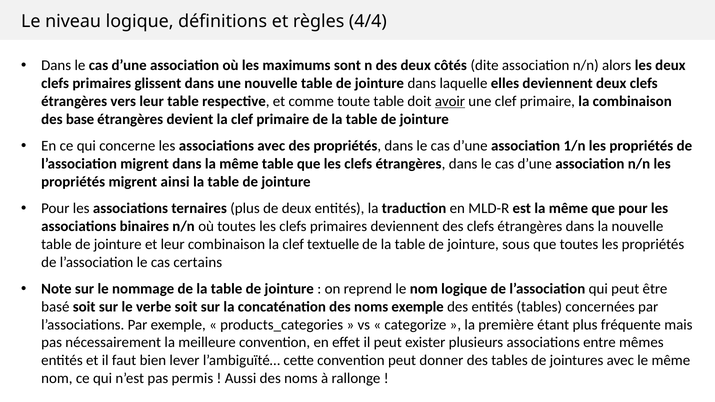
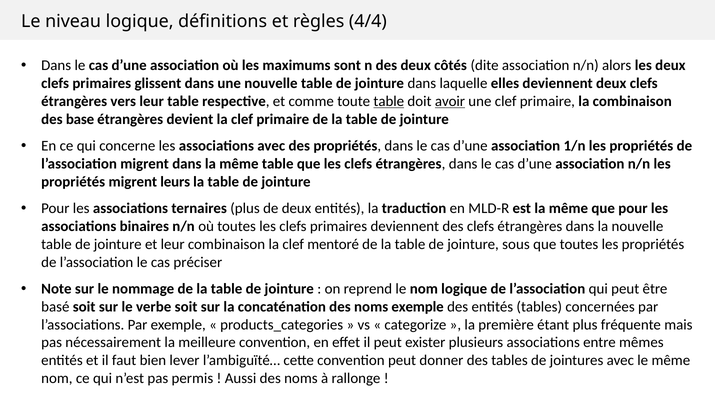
table underline: none -> present (389, 101)
ainsi: ainsi -> leurs (175, 182)
textuelle: textuelle -> mentoré (333, 244)
certains: certains -> préciser (198, 262)
